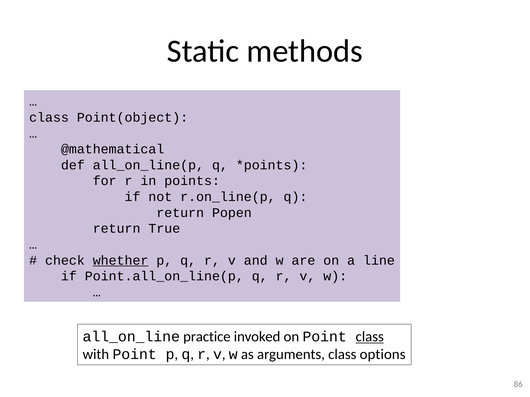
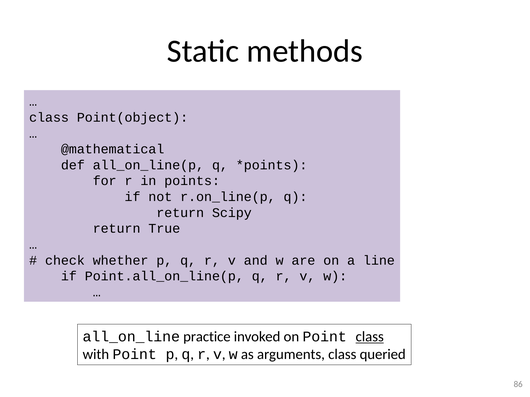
Popen: Popen -> Scipy (232, 213)
whether underline: present -> none (121, 261)
options: options -> queried (383, 355)
